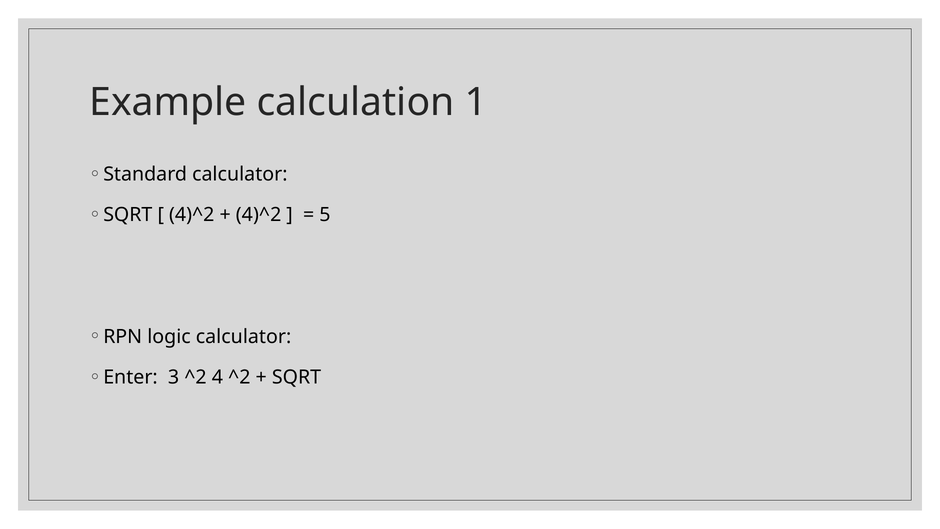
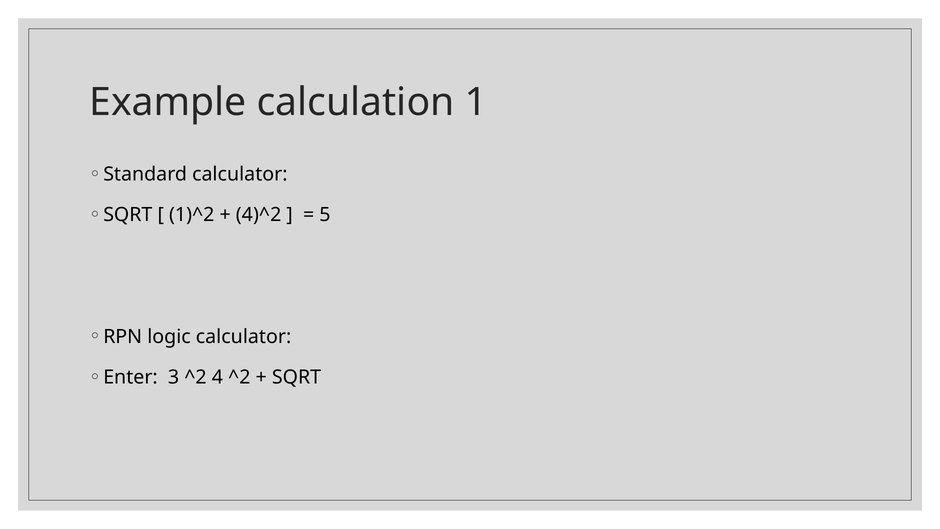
4)^2: 4)^2 -> 1)^2 (192, 215)
